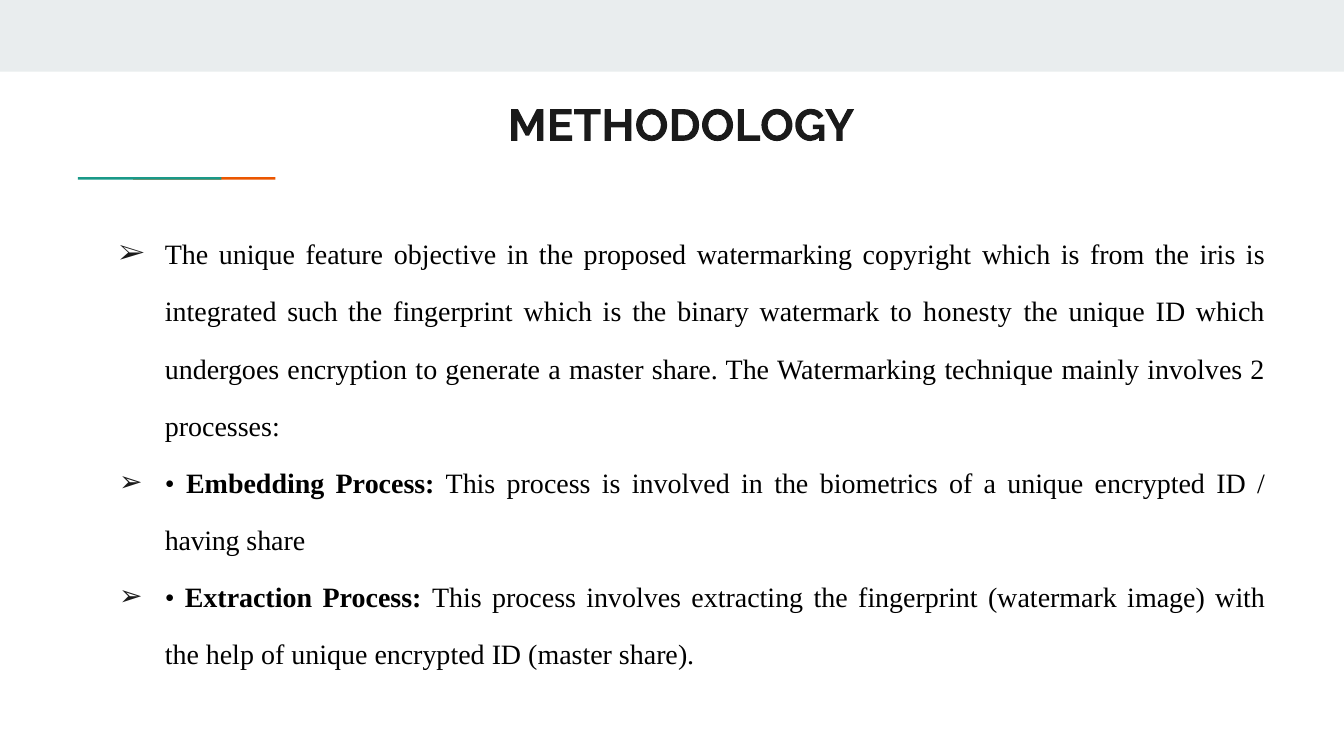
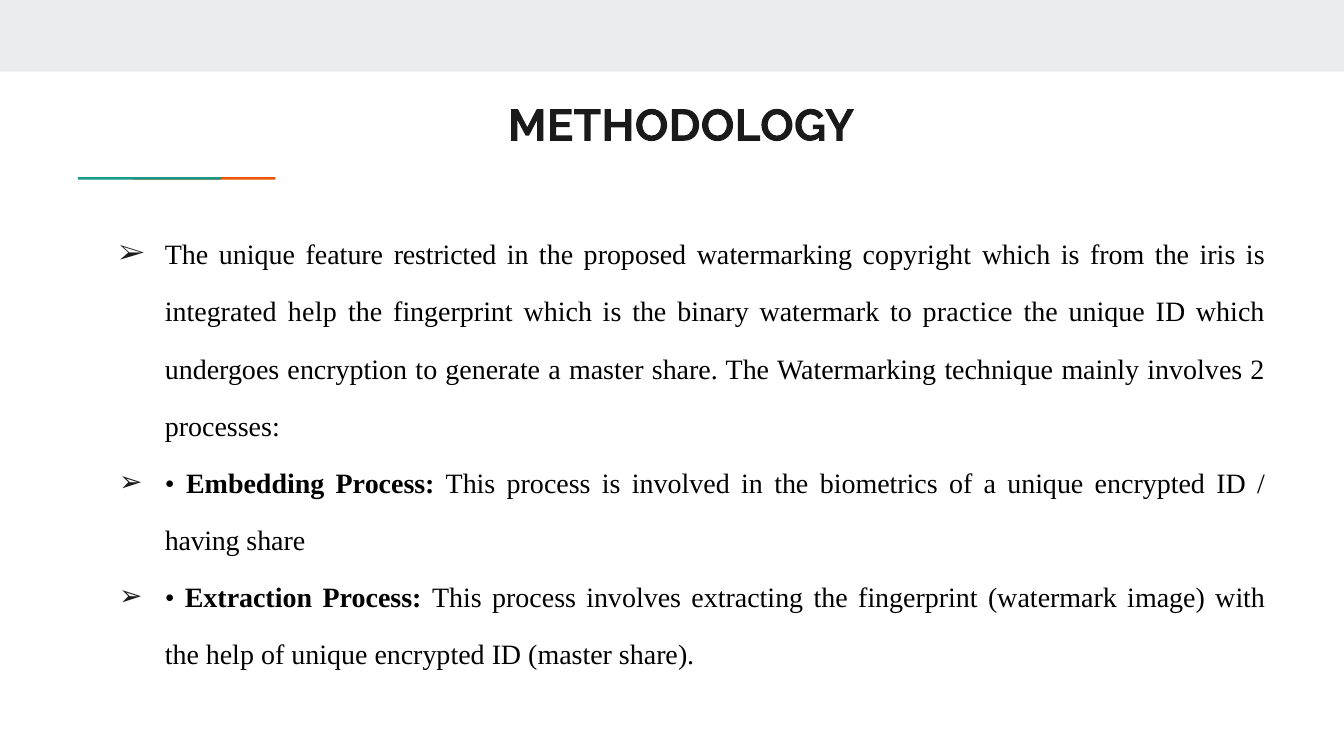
objective: objective -> restricted (445, 256)
integrated such: such -> help (312, 313)
honesty: honesty -> practice (968, 313)
